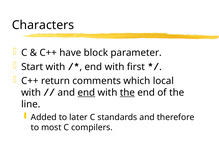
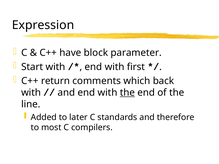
Characters: Characters -> Expression (43, 25)
local: local -> back (163, 81)
end underline: present -> none (86, 93)
